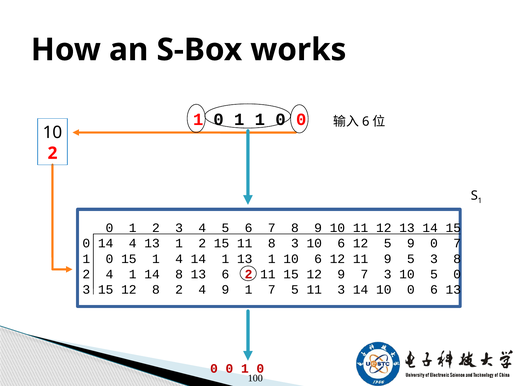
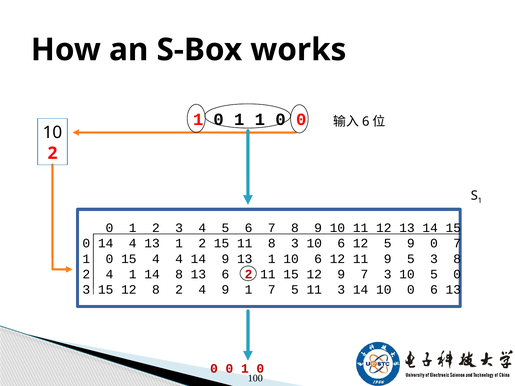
15 1: 1 -> 4 (156, 259)
14 1: 1 -> 9 (225, 259)
